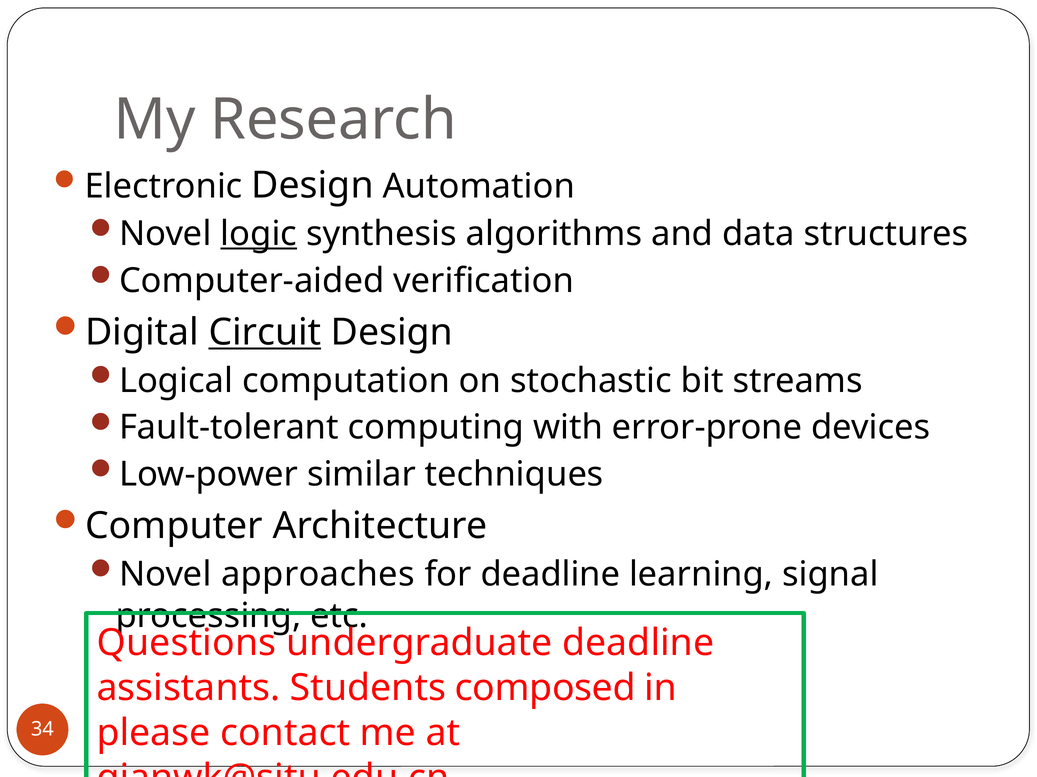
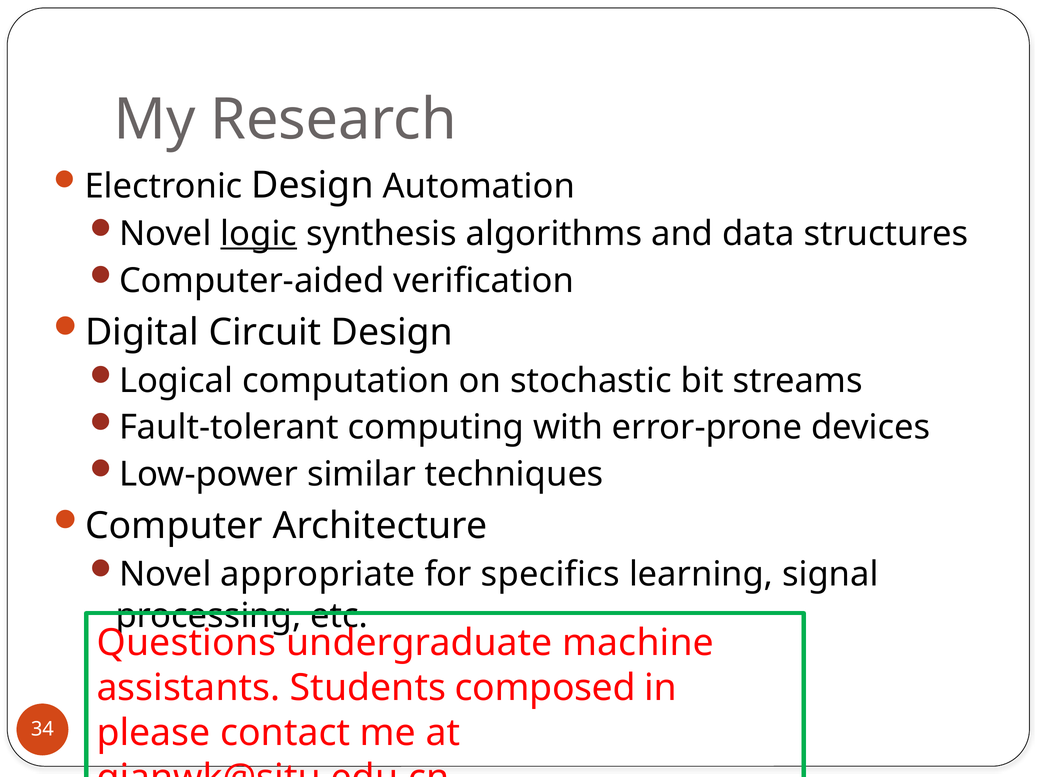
Circuit underline: present -> none (265, 333)
approaches: approaches -> appropriate (318, 575)
for deadline: deadline -> specifics (550, 575)
undergraduate deadline: deadline -> machine (638, 644)
